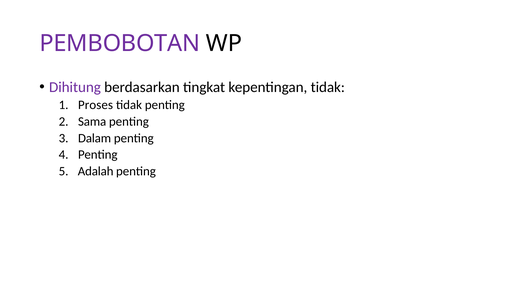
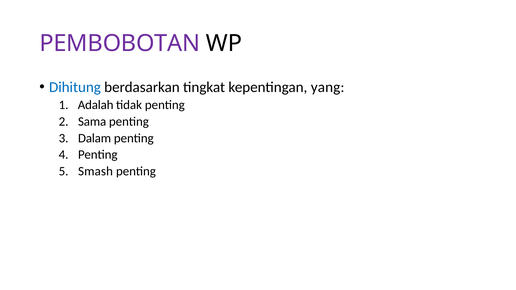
Dihitung colour: purple -> blue (75, 87)
kepentingan tidak: tidak -> yang (328, 87)
Proses: Proses -> Adalah (96, 105)
Adalah: Adalah -> Smash (96, 171)
